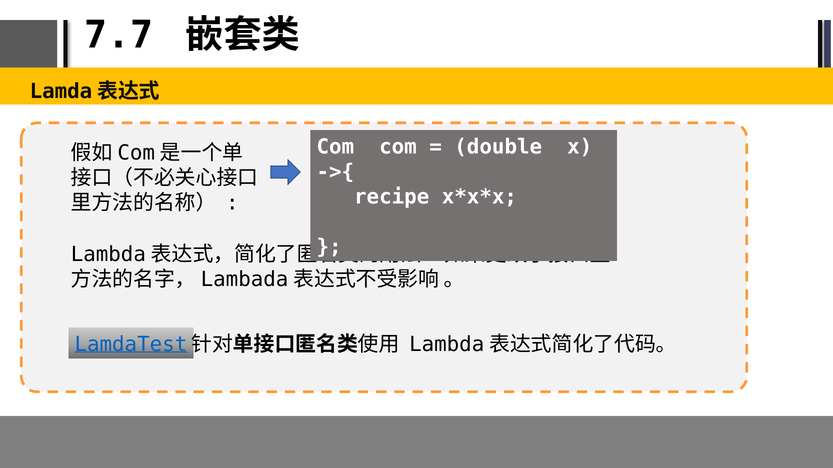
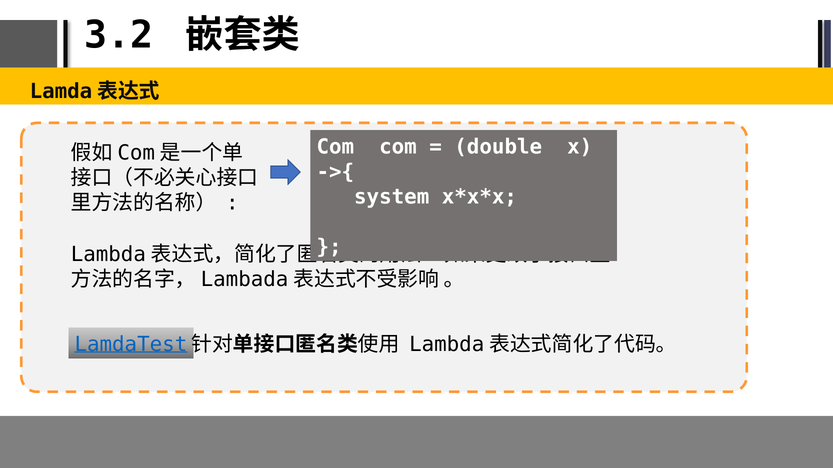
7.7: 7.7 -> 3.2 (119, 35)
recipe: recipe -> system (392, 197)
